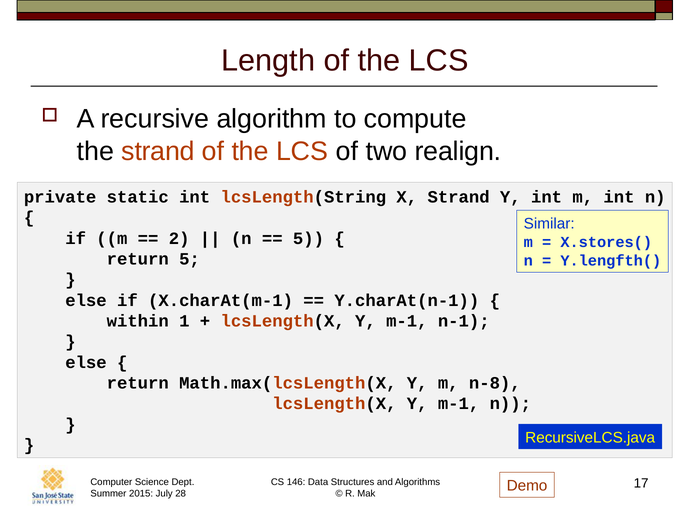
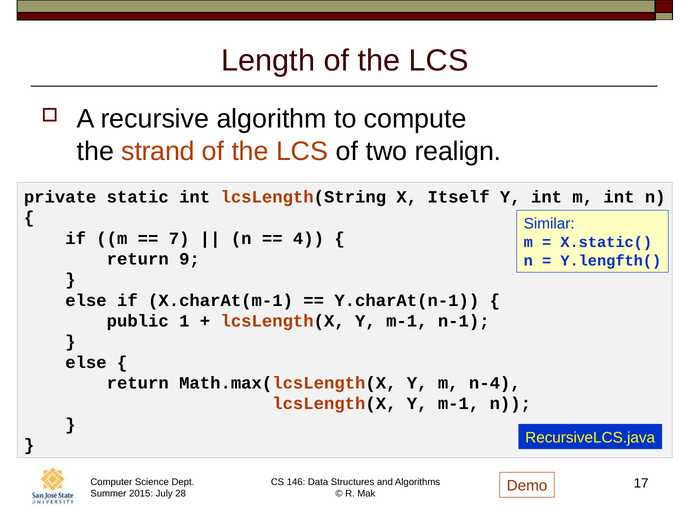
X Strand: Strand -> Itself (459, 197)
2: 2 -> 7 (179, 239)
5: 5 -> 4 (309, 239)
X.stores(: X.stores( -> X.static( (606, 243)
return 5: 5 -> 9 (189, 259)
within: within -> public (138, 321)
n-8: n-8 -> n-4 (495, 383)
